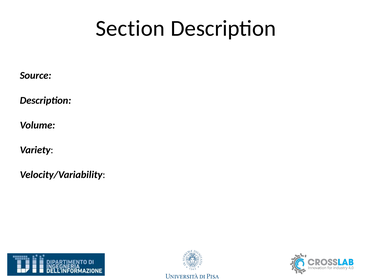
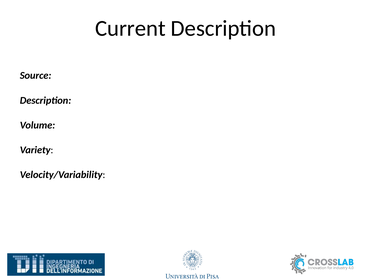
Section: Section -> Current (130, 28)
